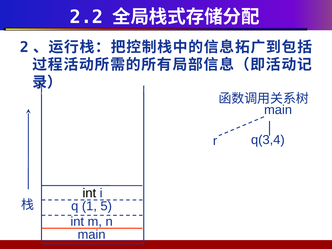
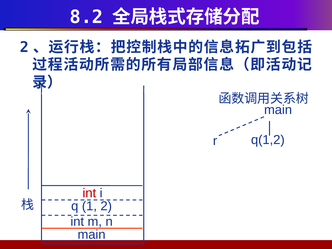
2.2: 2.2 -> 8.2 (86, 17)
q(3,4: q(3,4 -> q(1,2 (268, 140)
int colour: black -> red (89, 193)
1 5: 5 -> 2 (106, 206)
